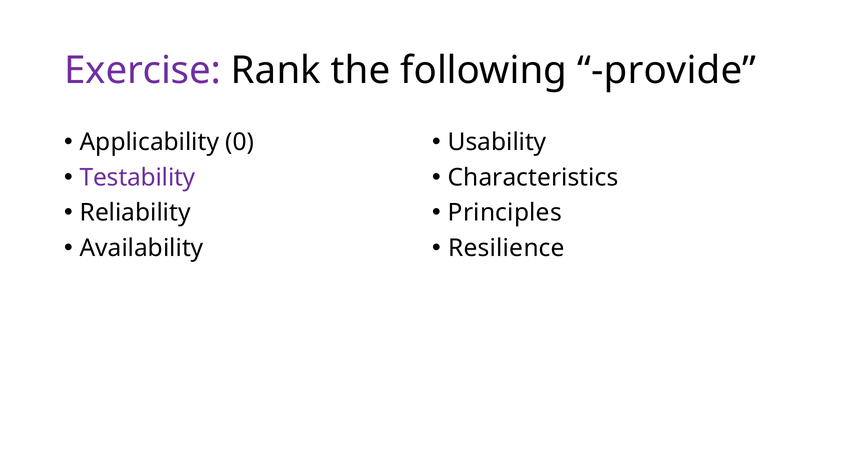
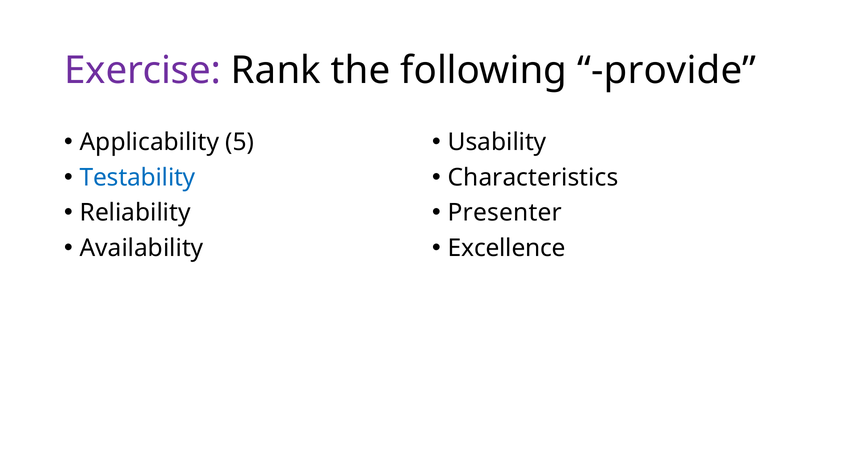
0: 0 -> 5 (240, 142)
Testability colour: purple -> blue (138, 177)
Principles: Principles -> Presenter (505, 213)
Resilience: Resilience -> Excellence (507, 248)
